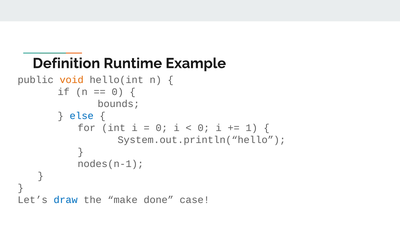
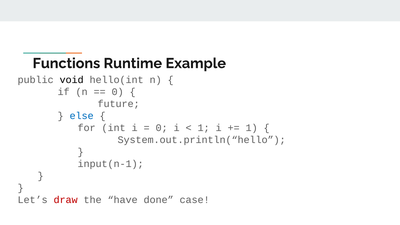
Definition: Definition -> Functions (66, 63)
void colour: orange -> black (72, 80)
bounds: bounds -> future (119, 104)
0: 0 -> 1 (204, 128)
nodes(n-1: nodes(n-1 -> input(n-1 (111, 164)
draw colour: blue -> red (66, 200)
make: make -> have (123, 200)
